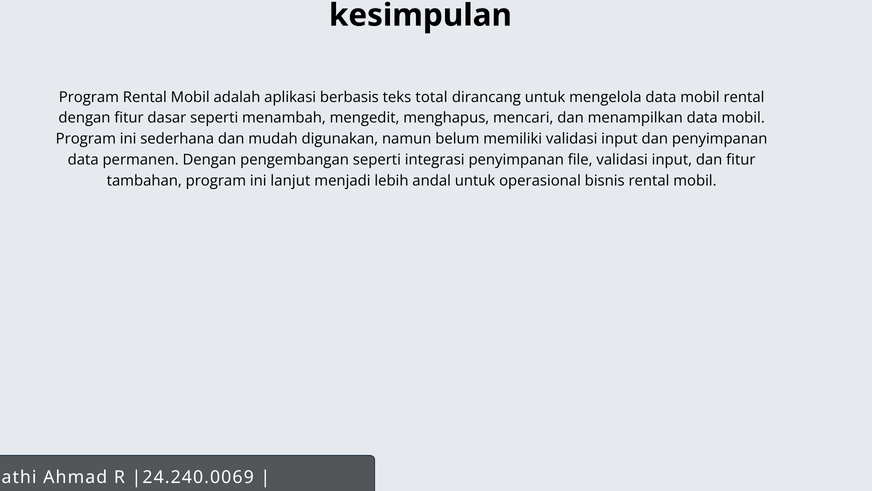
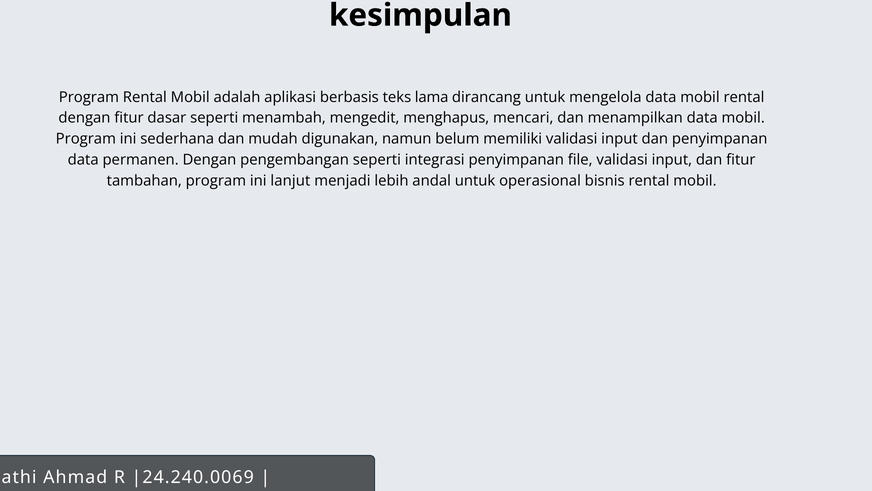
total: total -> lama (432, 97)
